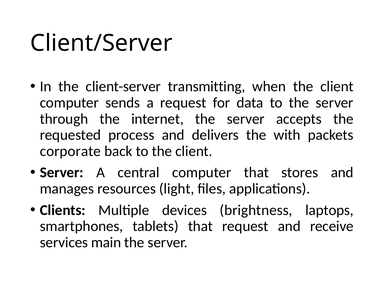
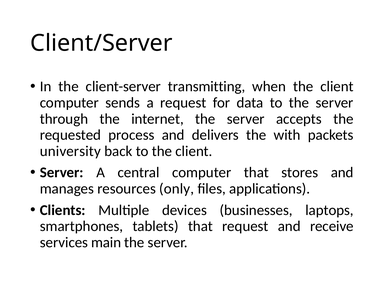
corporate: corporate -> university (70, 151)
light: light -> only (177, 189)
brightness: brightness -> businesses (256, 210)
